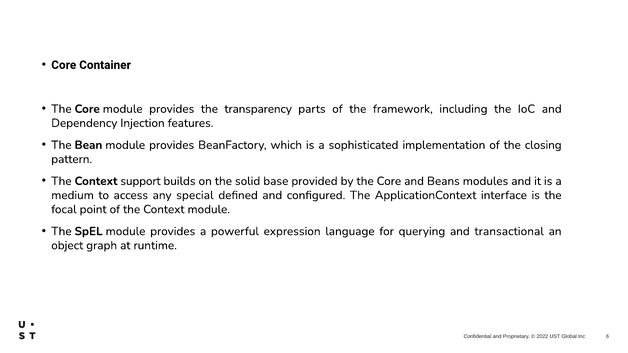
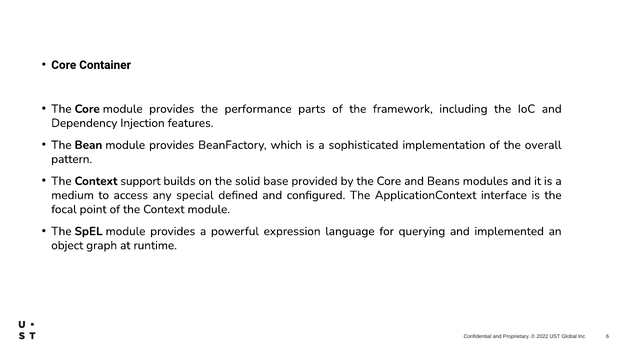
transparency: transparency -> performance (258, 109)
closing: closing -> overall (543, 145)
transactional: transactional -> implemented (509, 231)
